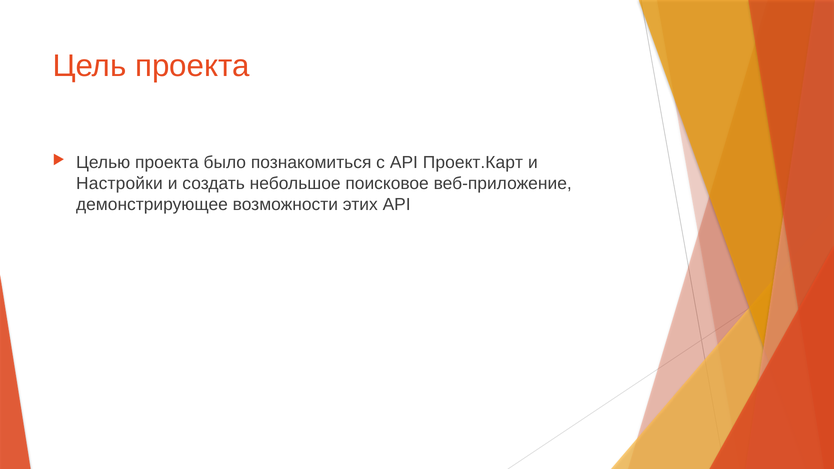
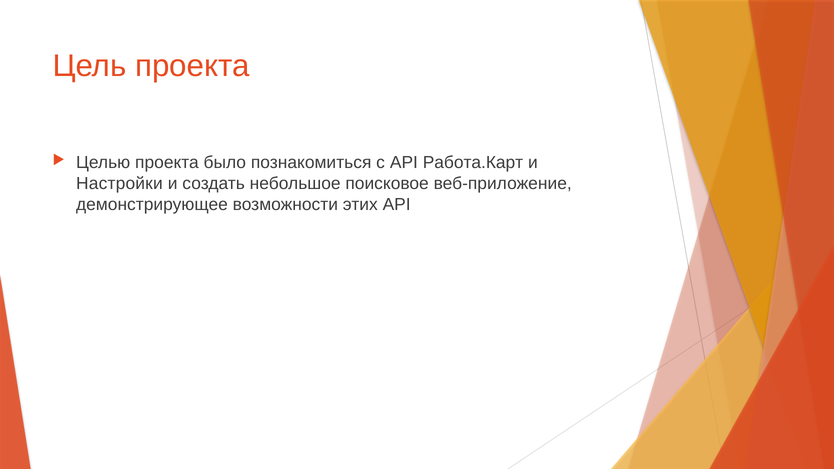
Проект.Карт: Проект.Карт -> Работа.Карт (473, 163)
